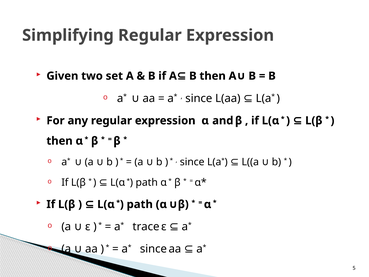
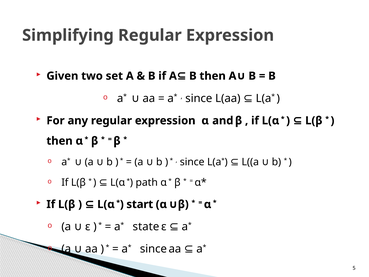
path: path -> start (140, 204)
trace: trace -> state (146, 226)
